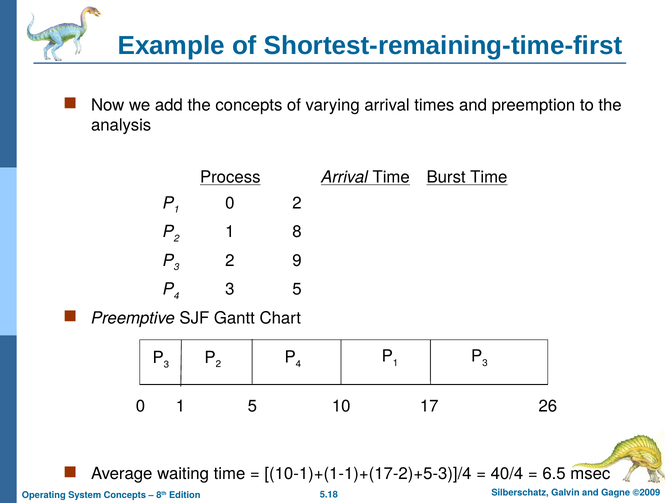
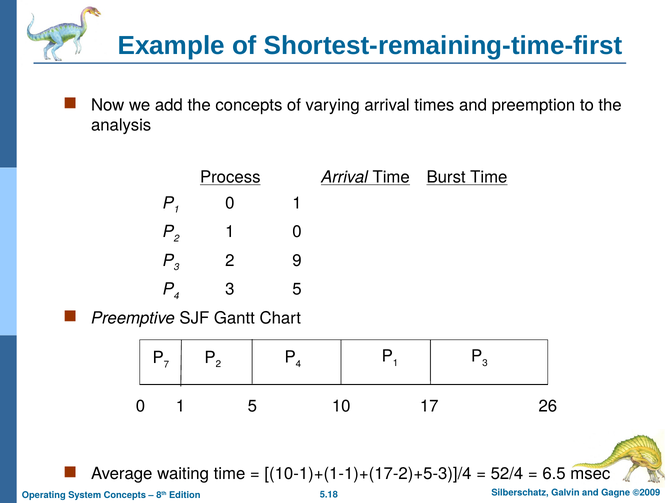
0 2: 2 -> 1 (297, 203)
2 1 8: 8 -> 0 (297, 232)
3: 3 -> 7 (166, 365)
40/4: 40/4 -> 52/4 (507, 474)
